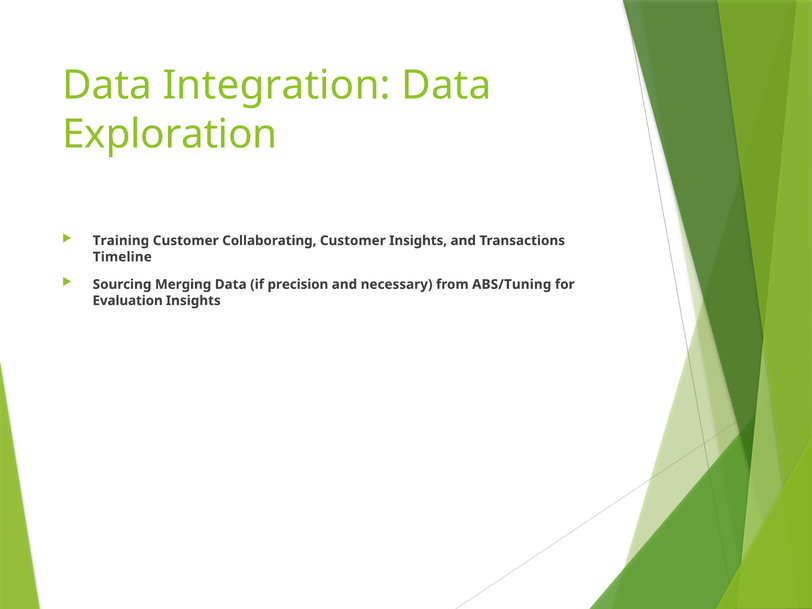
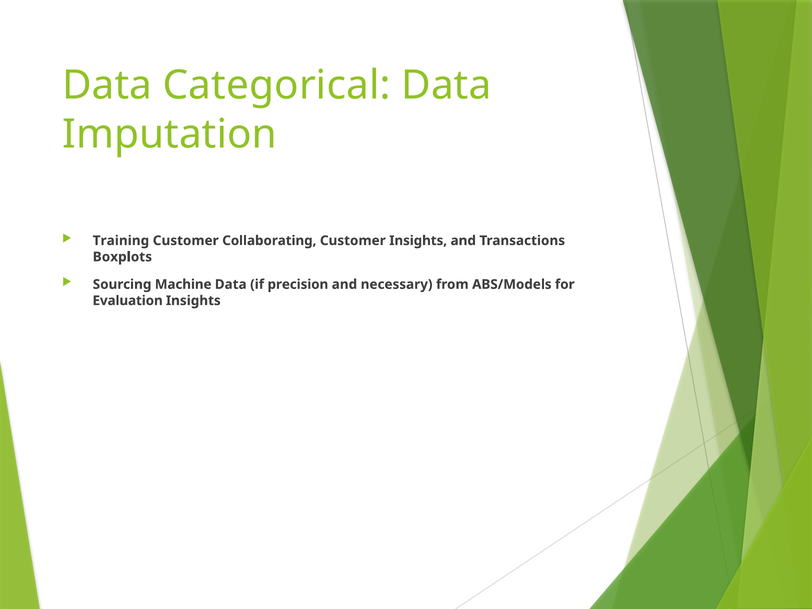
Integration: Integration -> Categorical (277, 85)
Exploration: Exploration -> Imputation (170, 134)
Timeline: Timeline -> Boxplots (122, 257)
Merging: Merging -> Machine (183, 284)
ABS/Tuning: ABS/Tuning -> ABS/Models (512, 284)
